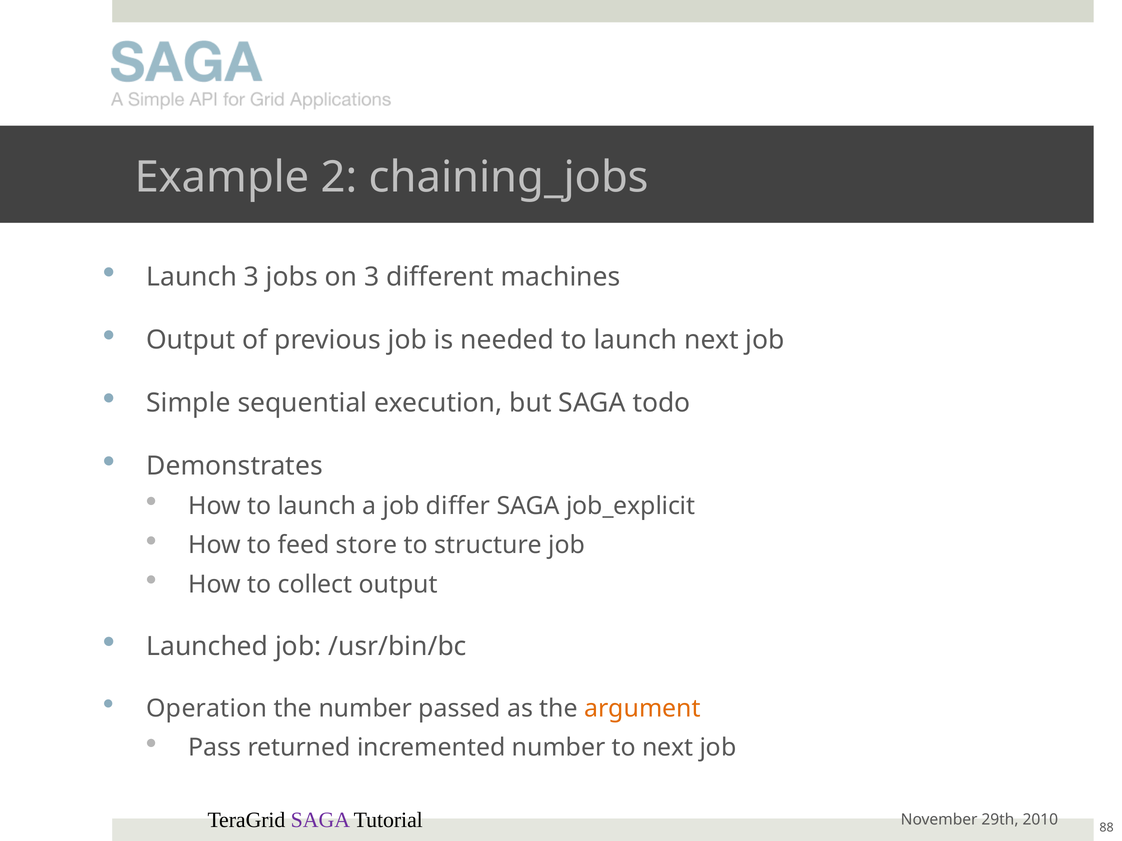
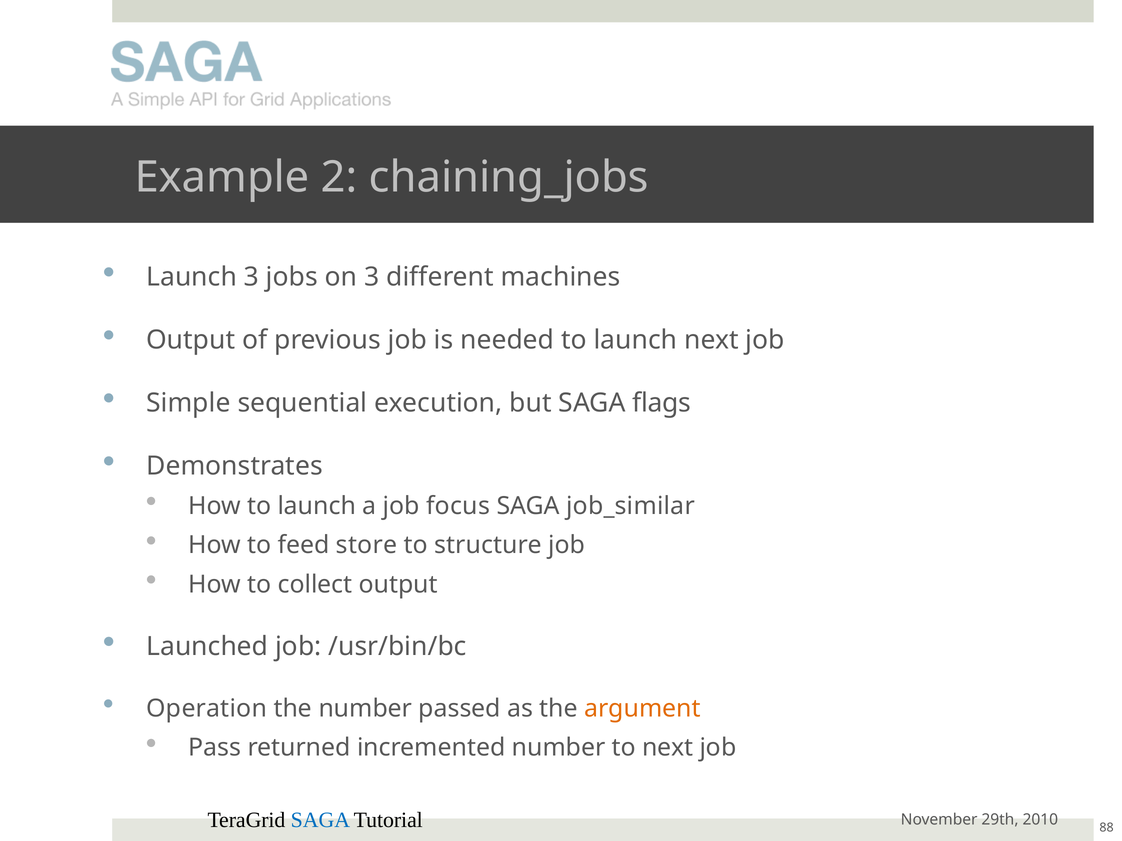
todo: todo -> flags (662, 403)
differ: differ -> focus (458, 506)
job_explicit: job_explicit -> job_similar (630, 506)
SAGA colour: purple -> blue (320, 821)
